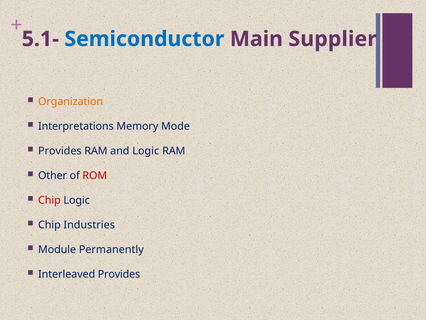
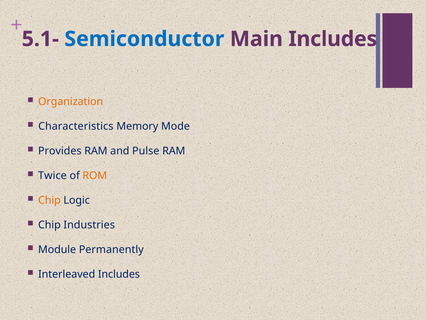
Main Supplier: Supplier -> Includes (333, 39)
Interpretations: Interpretations -> Characteristics (76, 126)
and Logic: Logic -> Pulse (146, 151)
Other: Other -> Twice (52, 175)
ROM colour: red -> orange (95, 175)
Chip colour: red -> orange (49, 200)
Interleaved Provides: Provides -> Includes (119, 274)
